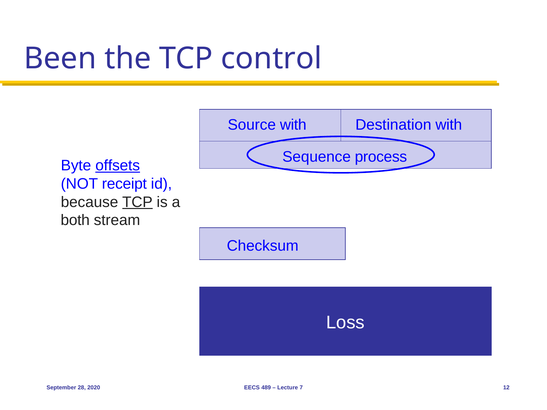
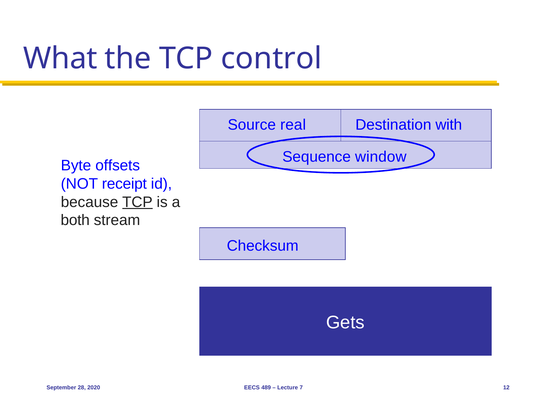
Been: Been -> What (60, 59)
Source with: with -> real (293, 125)
process: process -> window (381, 157)
offsets underline: present -> none (118, 166)
Loss: Loss -> Gets (345, 323)
